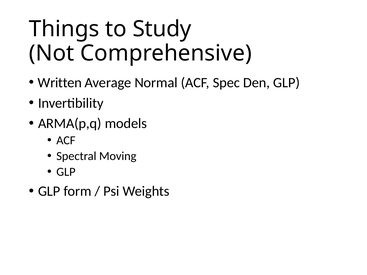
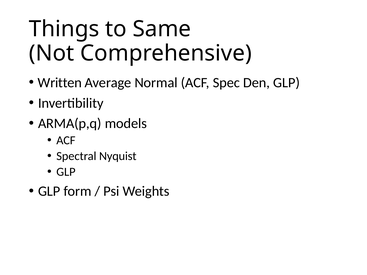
Study: Study -> Same (162, 29)
Moving: Moving -> Nyquist (118, 156)
